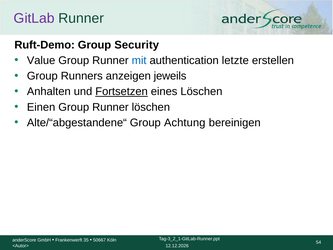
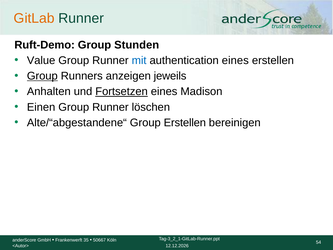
GitLab colour: purple -> orange (34, 18)
Security: Security -> Stunden (137, 45)
authentication letzte: letzte -> eines (235, 60)
Group underline: none -> present (42, 76)
eines Löschen: Löschen -> Madison (201, 91)
Group Achtung: Achtung -> Erstellen (185, 123)
